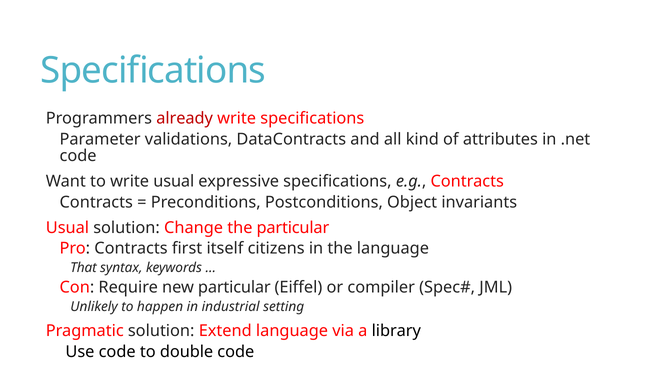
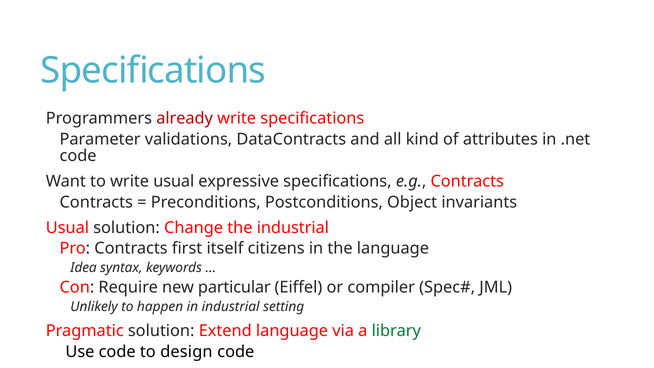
the particular: particular -> industrial (293, 228)
That: That -> Idea (83, 268)
library colour: black -> green (396, 331)
double: double -> design (186, 352)
